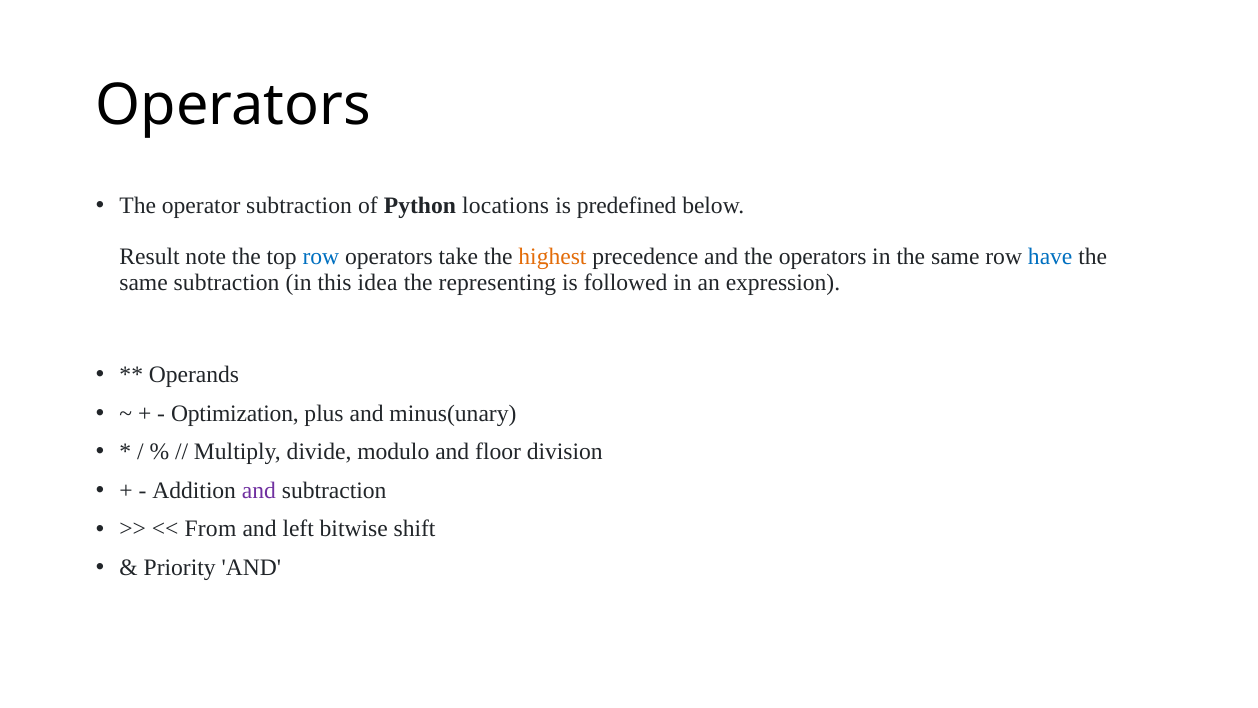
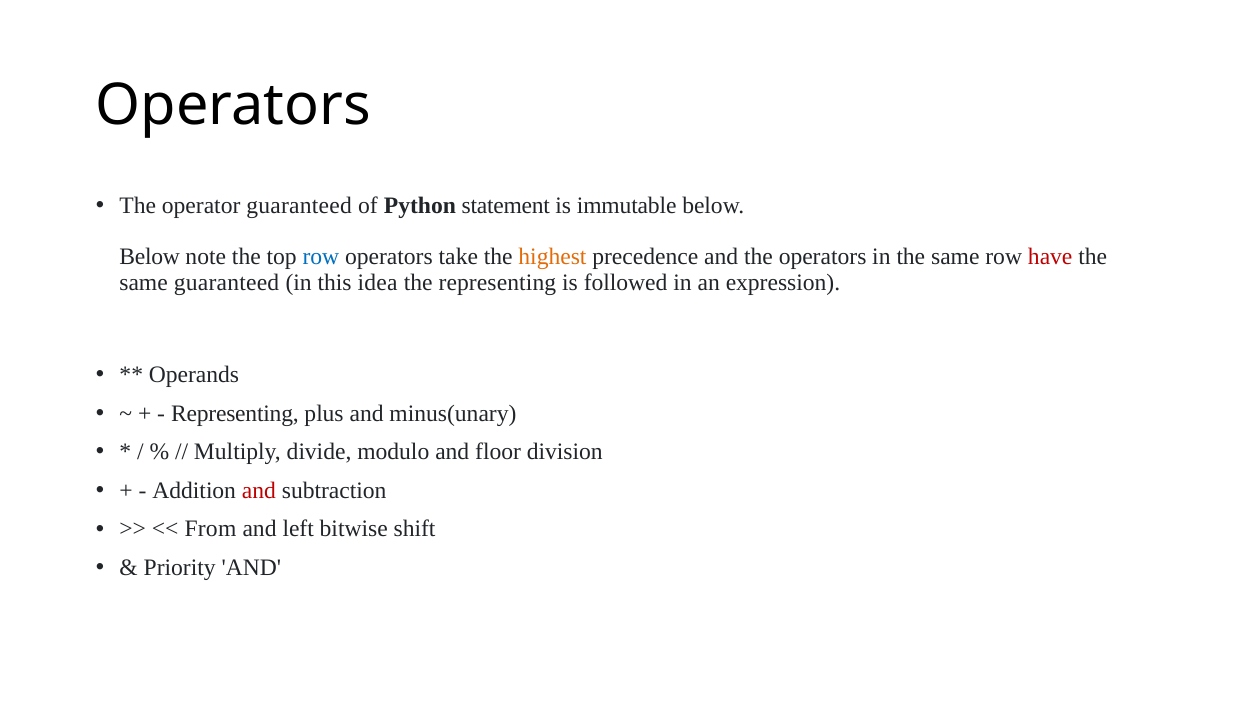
operator subtraction: subtraction -> guaranteed (299, 206)
locations: locations -> statement (506, 206)
predefined: predefined -> immutable (627, 206)
Result: Result -> Below (150, 257)
have colour: blue -> red (1050, 257)
same subtraction: subtraction -> guaranteed (227, 282)
Optimization: Optimization -> Representing (235, 413)
and colour: purple -> red (259, 490)
